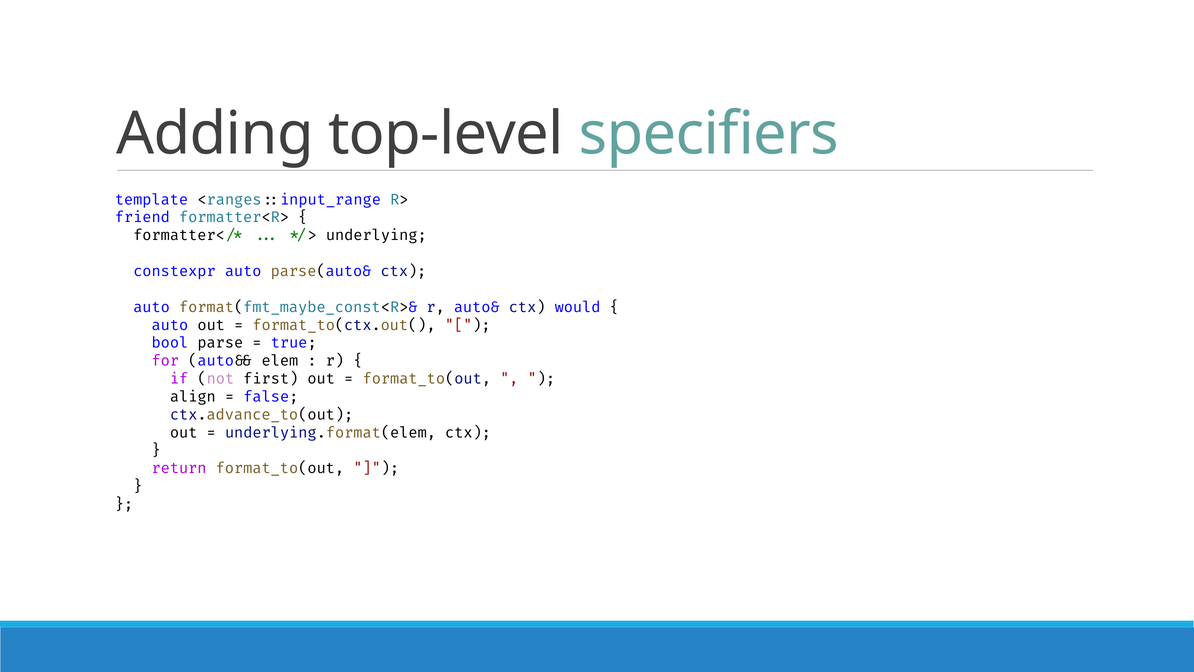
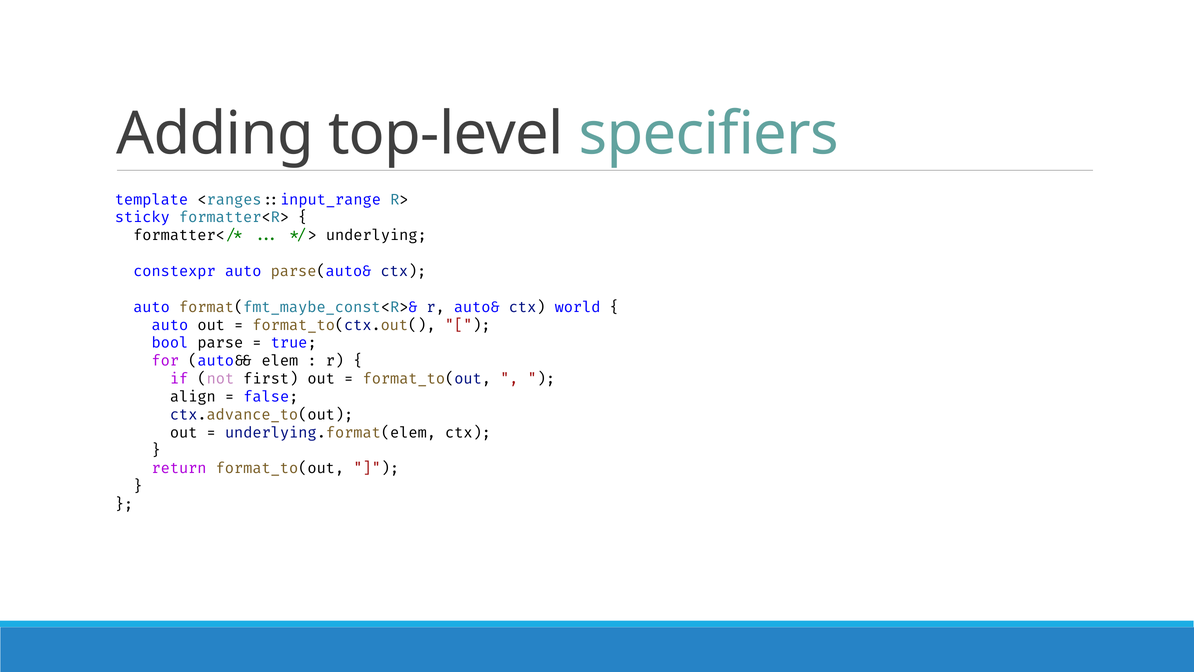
friend: friend -> sticky (142, 217)
would: would -> world (578, 307)
